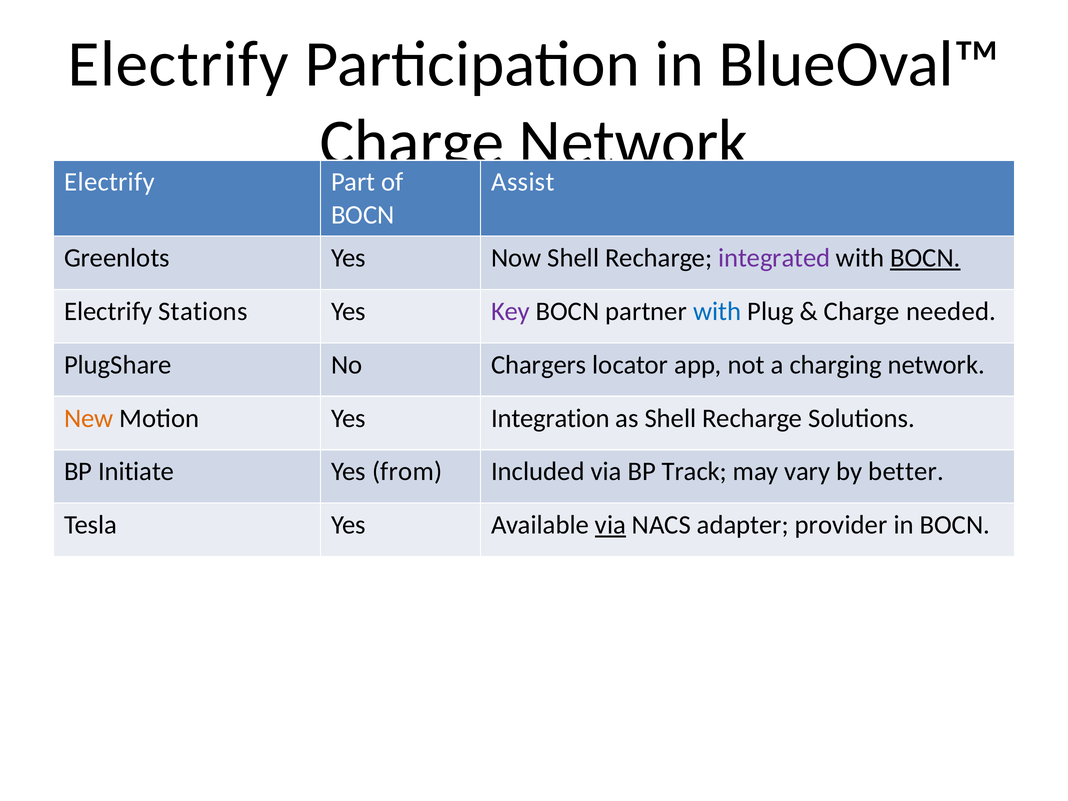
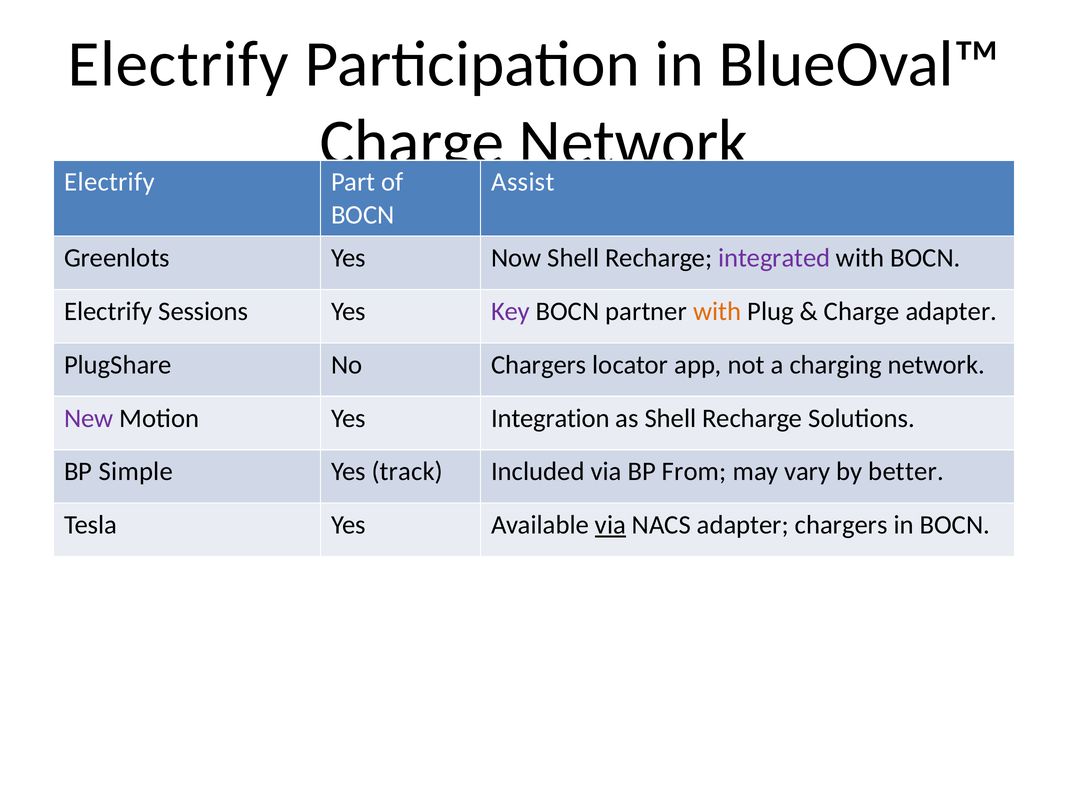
BOCN underline: present -> none (925, 258)
Stations: Stations -> Sessions (203, 311)
with colour: blue -> orange (717, 311)
Charge needed: needed -> adapter (951, 311)
New colour: orange -> purple (89, 418)
Initiate: Initiate -> Simple (136, 472)
from: from -> track (407, 472)
Track: Track -> From (694, 472)
adapter provider: provider -> chargers (841, 525)
